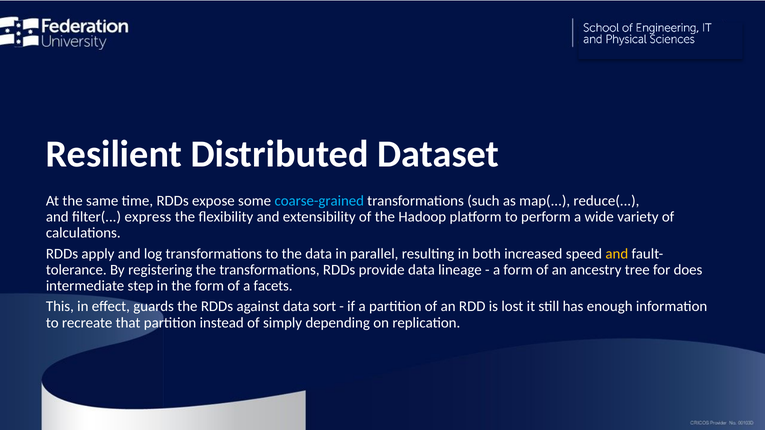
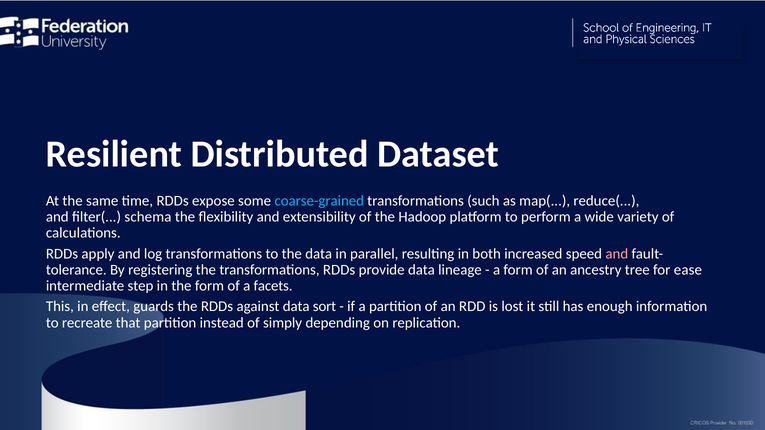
express: express -> schema (148, 217)
and colour: yellow -> pink (617, 254)
does: does -> ease (688, 270)
